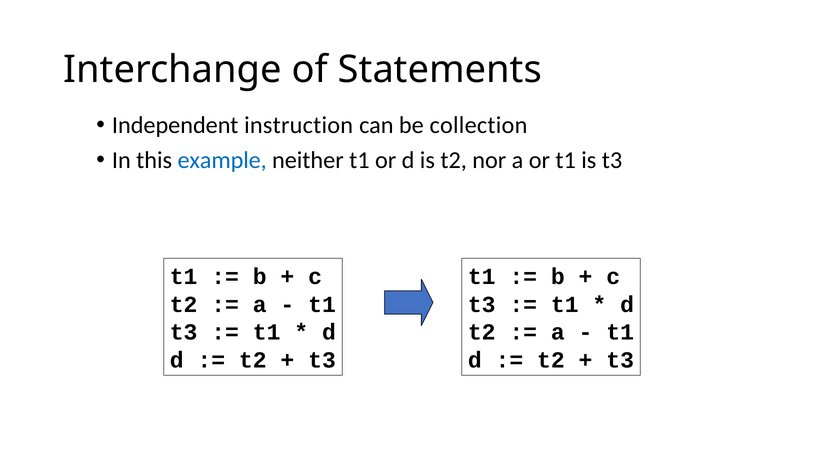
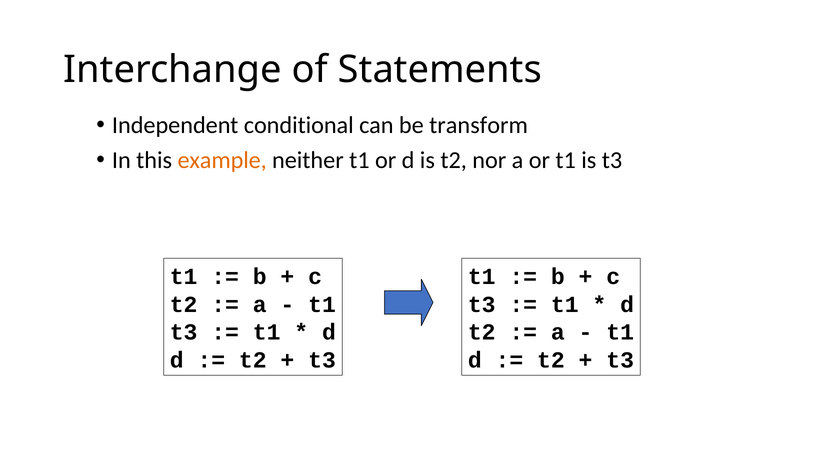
instruction: instruction -> conditional (299, 125)
collection: collection -> transform (479, 125)
example colour: blue -> orange (222, 160)
